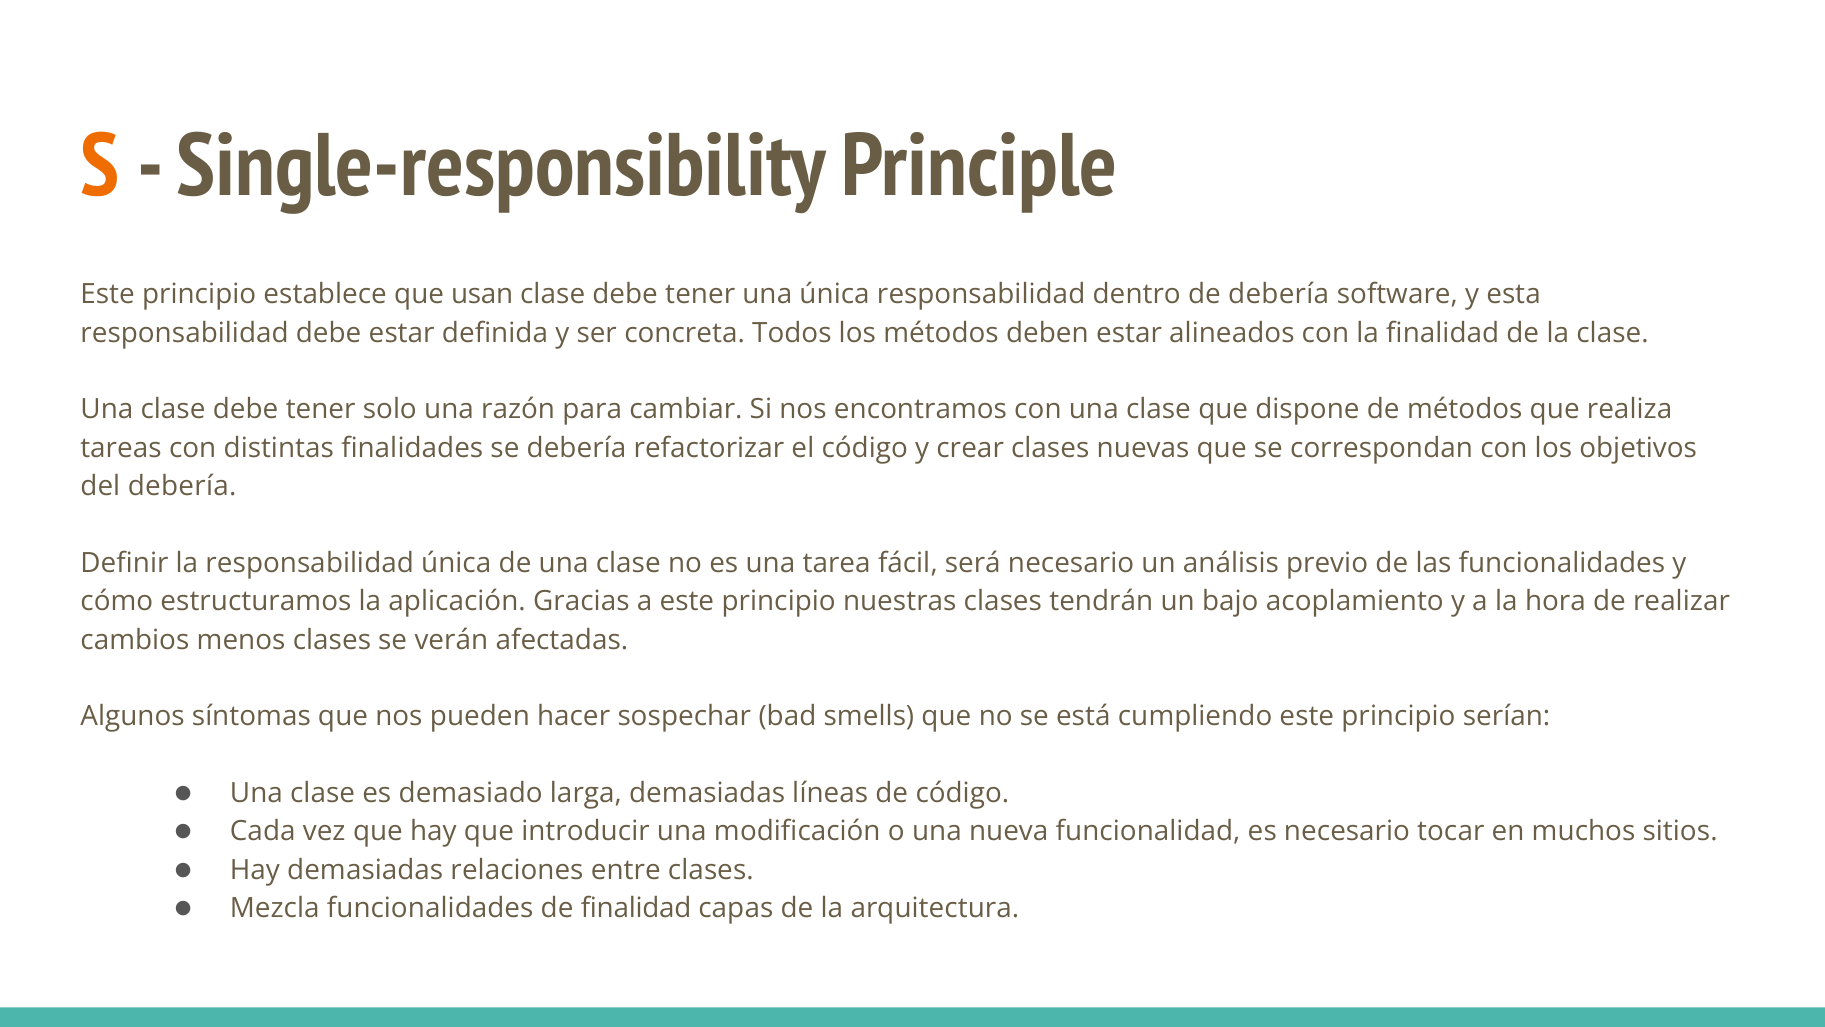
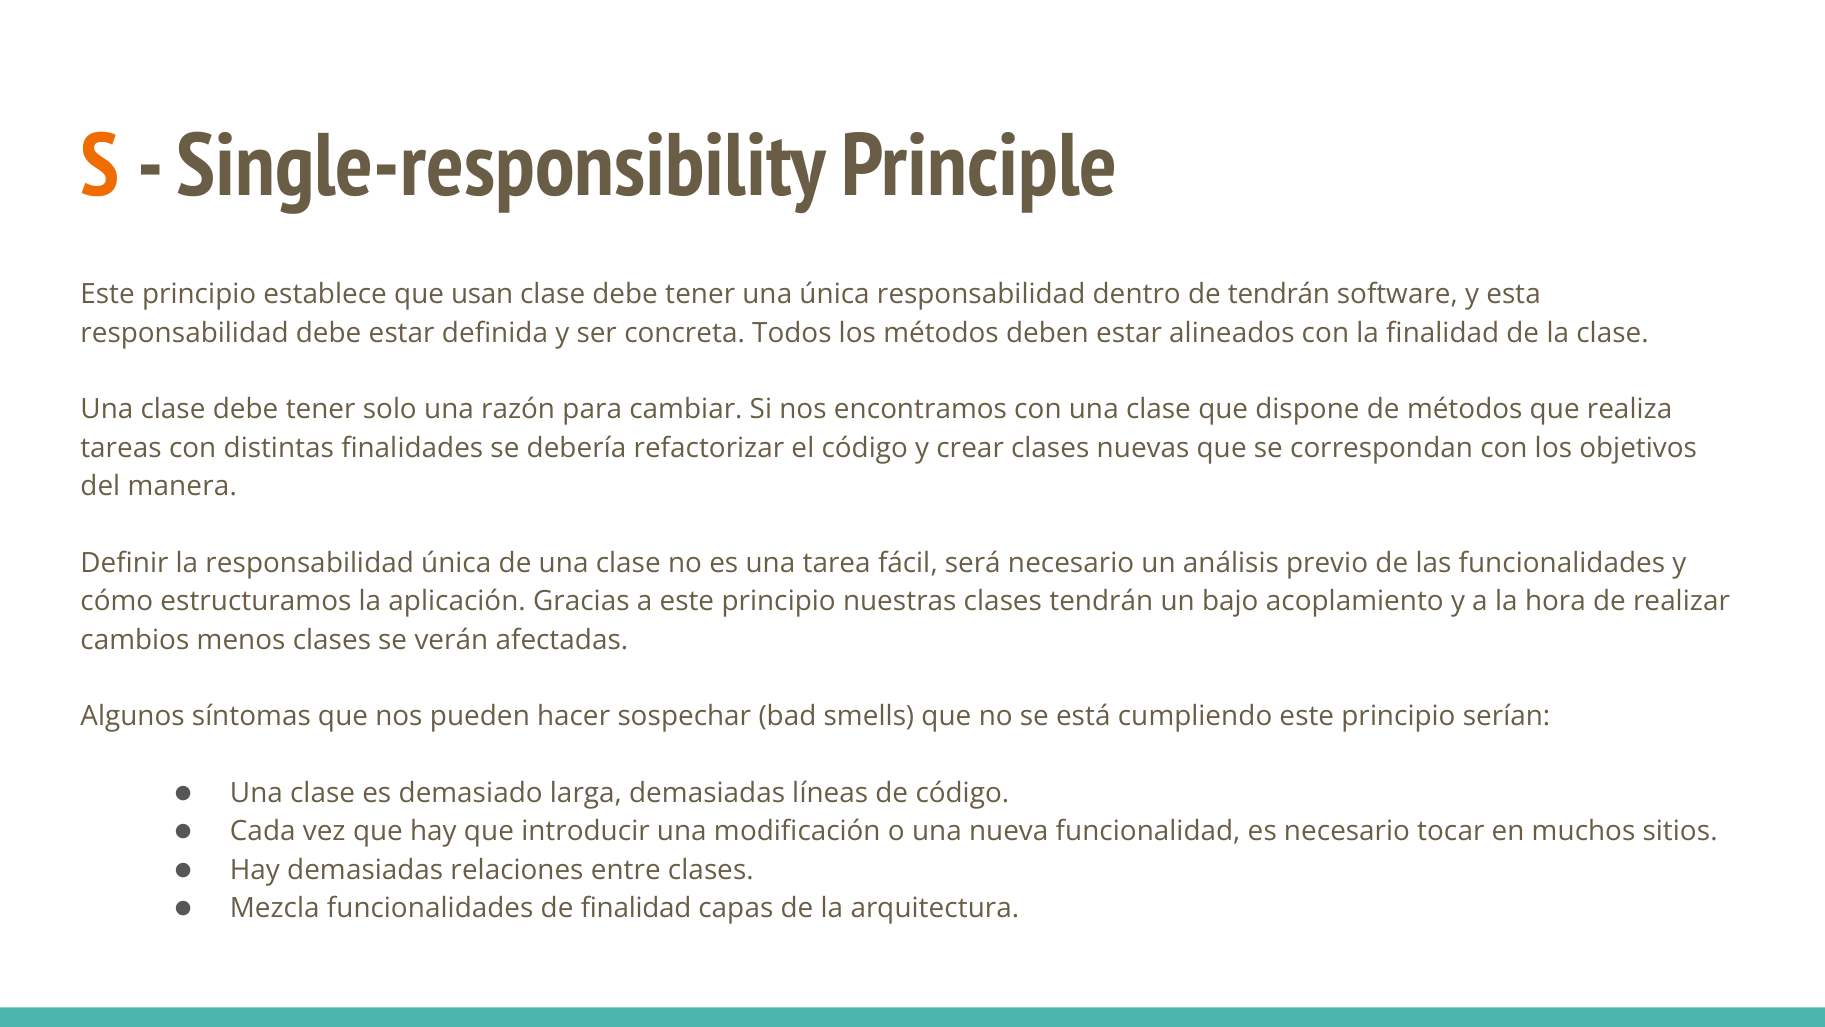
de debería: debería -> tendrán (1279, 295)
del debería: debería -> manera (182, 486)
